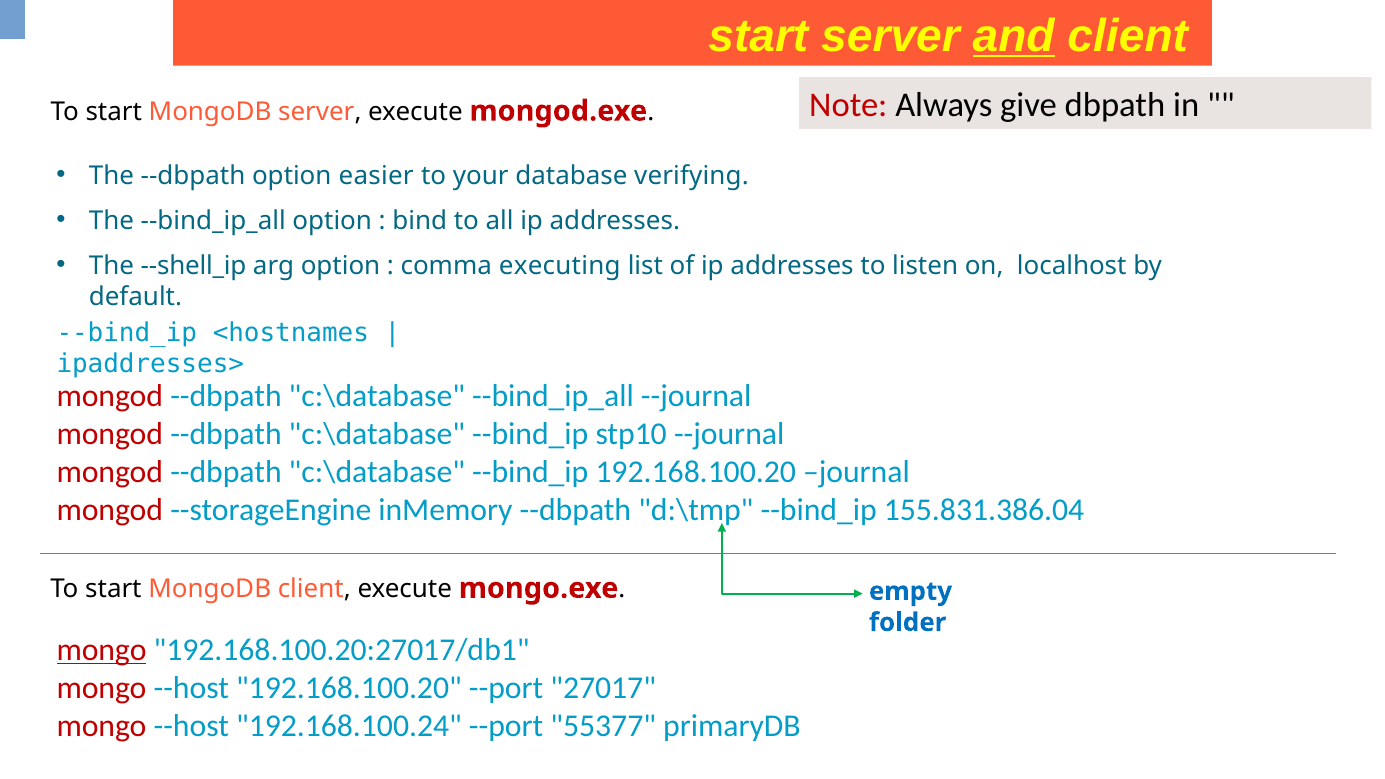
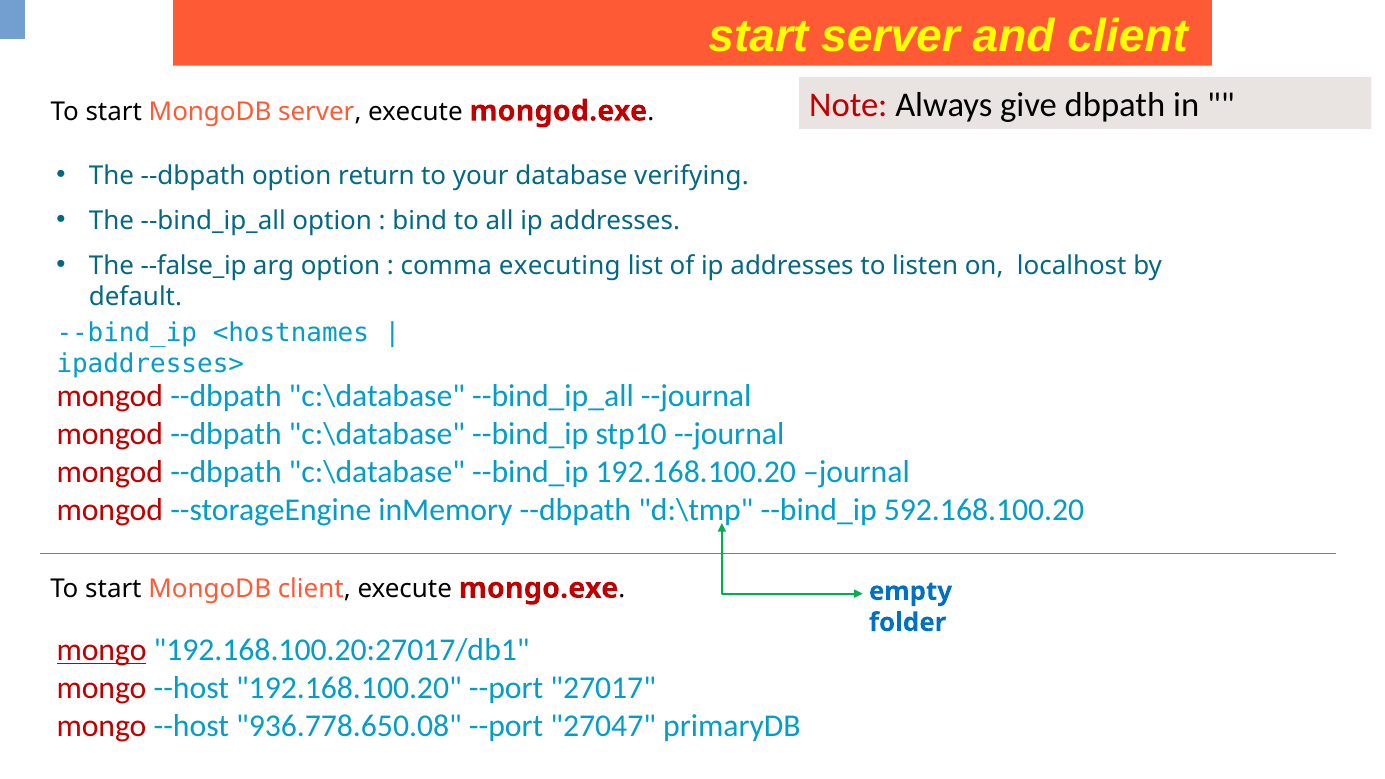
and underline: present -> none (1014, 36)
easier: easier -> return (376, 176)
--shell_ip: --shell_ip -> --false_ip (194, 266)
155.831.386.04: 155.831.386.04 -> 592.168.100.20 (984, 511)
192.168.100.24: 192.168.100.24 -> 936.778.650.08 (349, 726)
55377: 55377 -> 27047 (603, 726)
